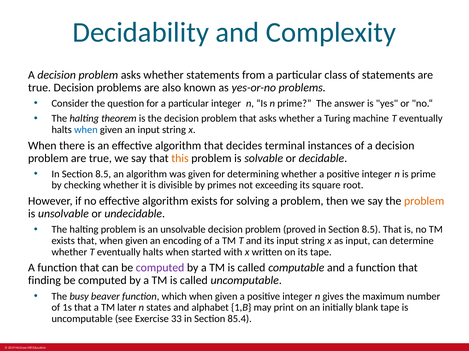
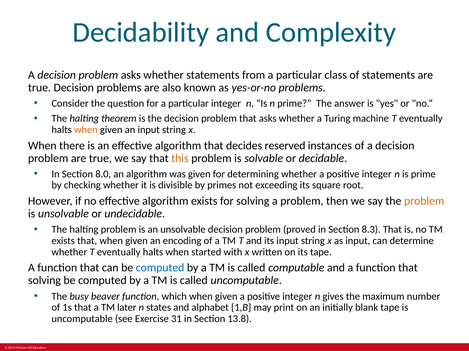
when colour: blue -> orange (86, 130)
terminal: terminal -> reserved (285, 146)
8.5: 8.5 -> 8.0 (103, 174)
proved in Section 8.5: 8.5 -> 8.3 (371, 230)
computed colour: purple -> blue (160, 268)
finding: finding -> solving (44, 281)
33: 33 -> 31 (176, 319)
85.4: 85.4 -> 13.8 (240, 319)
